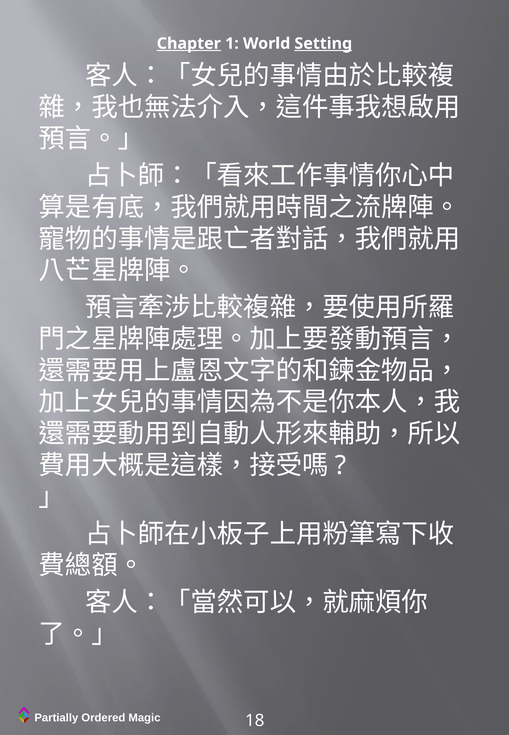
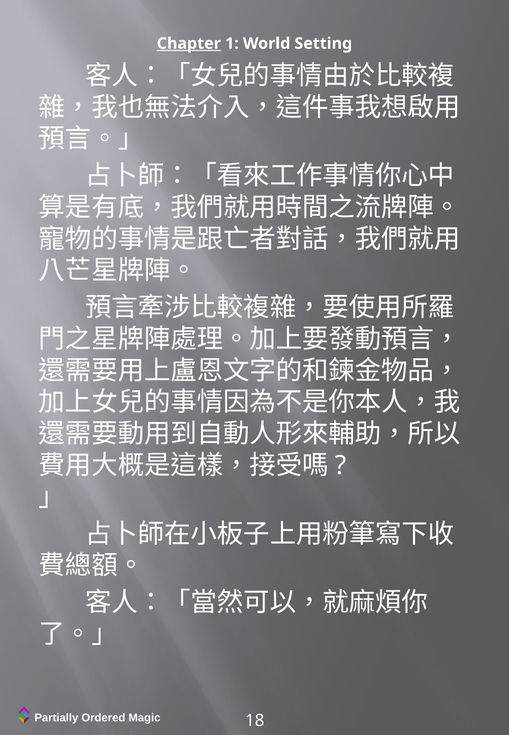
Setting underline: present -> none (323, 43)
